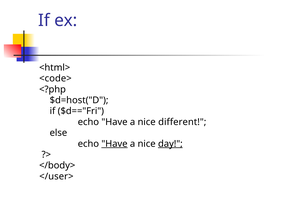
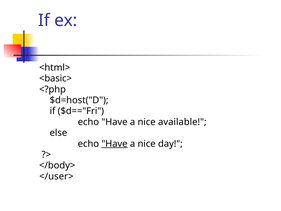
<code>: <code> -> <basic> (56, 78)
different: different -> available (182, 122)
day underline: present -> none (170, 144)
